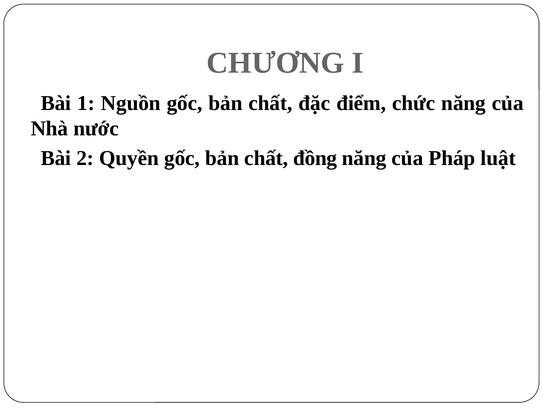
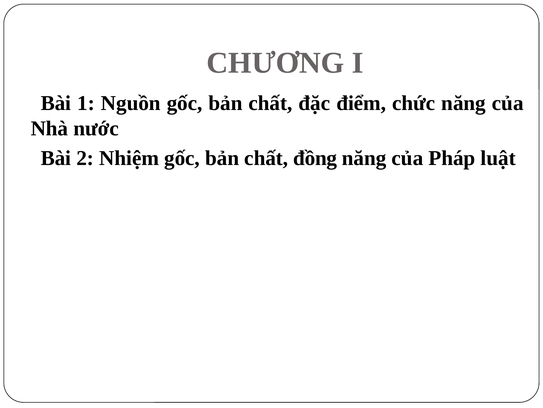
Quyền: Quyền -> Nhiệm (129, 158)
